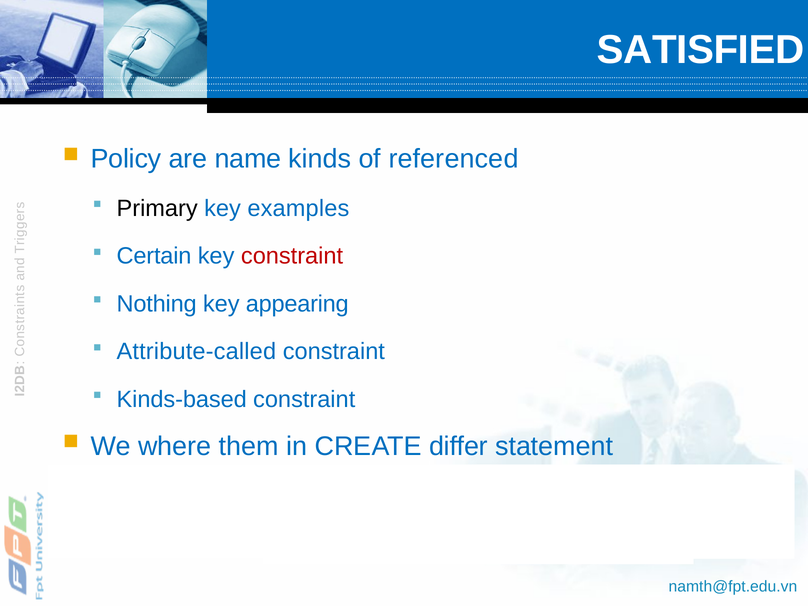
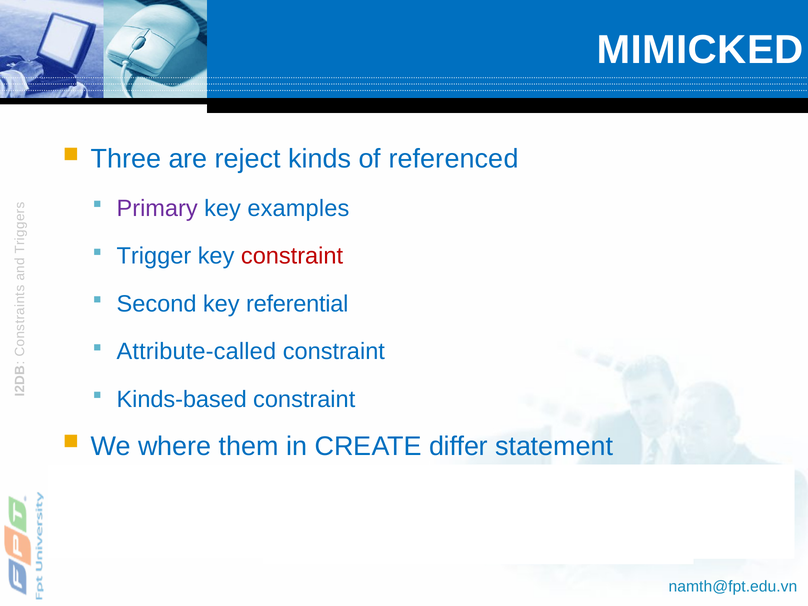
SATISFIED: SATISFIED -> MIMICKED (700, 50)
Policy: Policy -> Three (126, 159)
name: name -> reject (248, 159)
Primary colour: black -> purple (157, 208)
Certain: Certain -> Trigger (154, 256)
Nothing: Nothing -> Second (157, 304)
appearing: appearing -> referential (297, 304)
